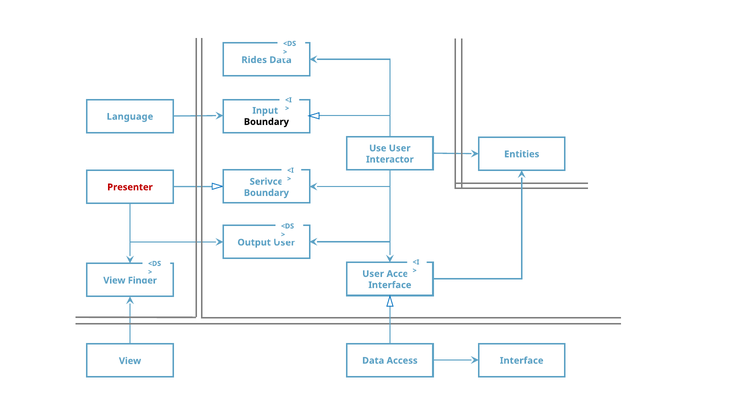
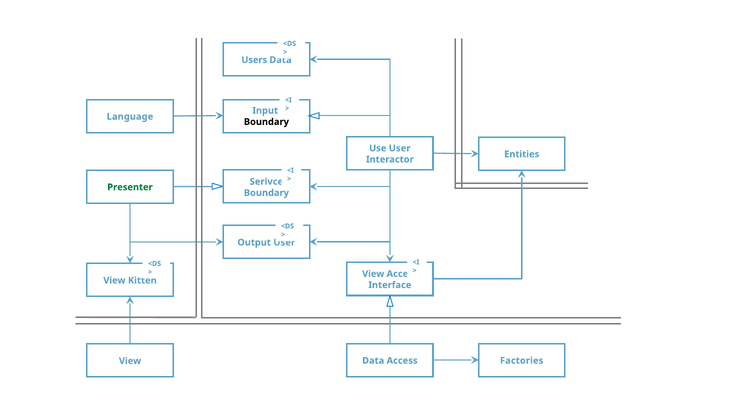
Rides: Rides -> Users (254, 60)
Presenter colour: red -> green (130, 187)
User: User -> View (373, 274)
Finder: Finder -> Kitten (142, 281)
Data Access Interface: Interface -> Factories (522, 361)
